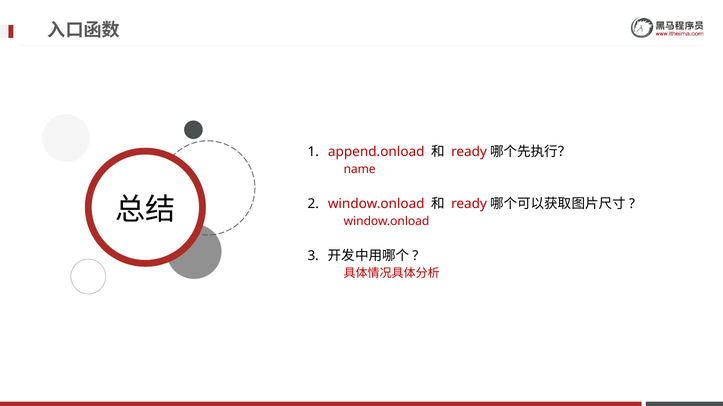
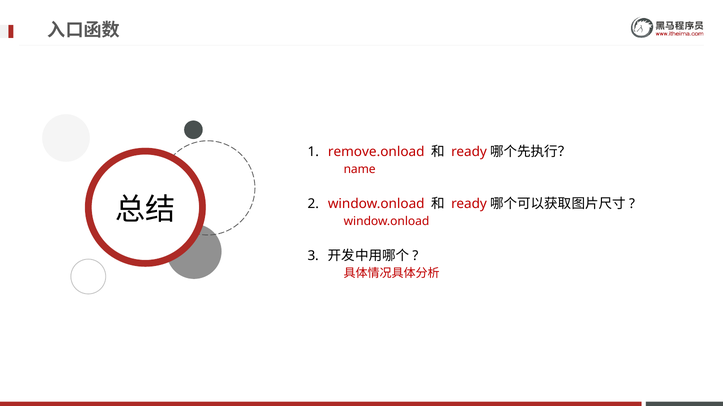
append.onload: append.onload -> remove.onload (376, 152)
